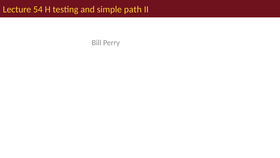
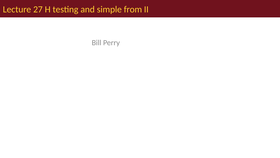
54: 54 -> 27 (38, 9)
path: path -> from (133, 9)
